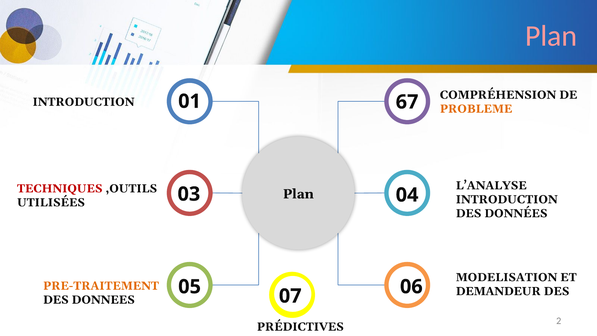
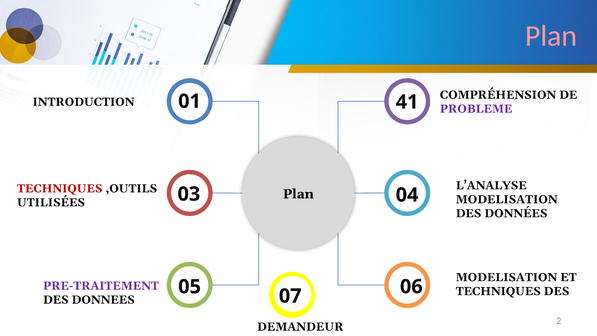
67: 67 -> 41 (407, 102)
PROBLEME colour: orange -> purple (476, 109)
INTRODUCTION: INTRODUCTION -> MODELISATION (507, 199)
PRE-TRAITEMENT colour: orange -> purple (101, 286)
DEMANDEUR: DEMANDEUR -> TECHNIQUES (498, 291)
PRÉDICTIVES: PRÉDICTIVES -> DEMANDEUR (300, 327)
